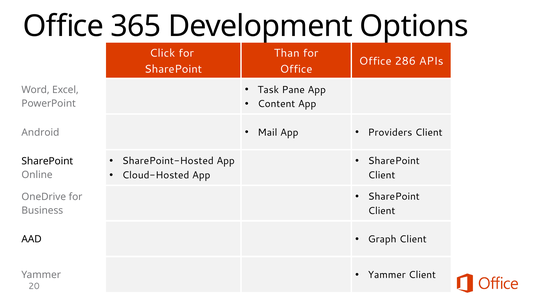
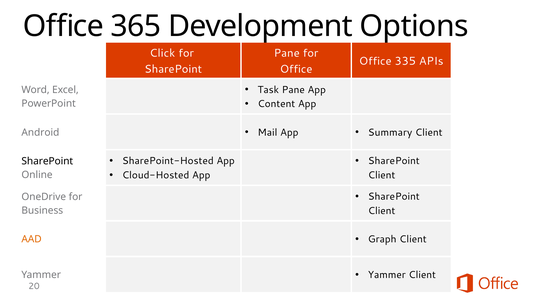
Than: Than -> Pane (287, 53)
286: 286 -> 335 (405, 61)
Providers: Providers -> Summary (390, 132)
AAD colour: black -> orange (32, 239)
